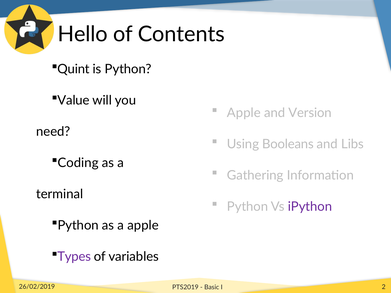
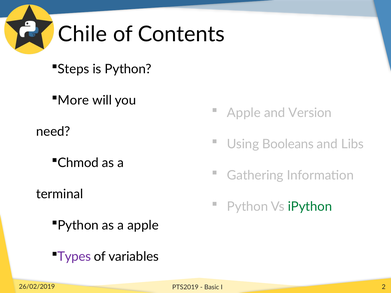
Hello: Hello -> Chile (83, 34)
Quint: Quint -> Steps (73, 69)
Value: Value -> More (73, 100)
Coding: Coding -> Chmod (78, 163)
iPython colour: purple -> green (310, 207)
